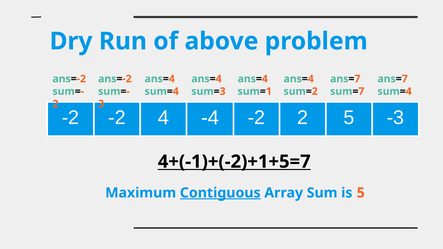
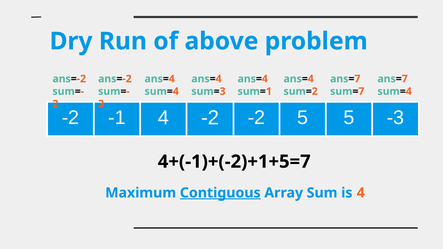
-2 -2: -2 -> -1 (117, 118)
4 -4: -4 -> -2 (210, 118)
-2 2: 2 -> 5 (303, 118)
4+(-1)+(-2)+1+5=7 underline: present -> none (234, 162)
is 5: 5 -> 4 (361, 193)
